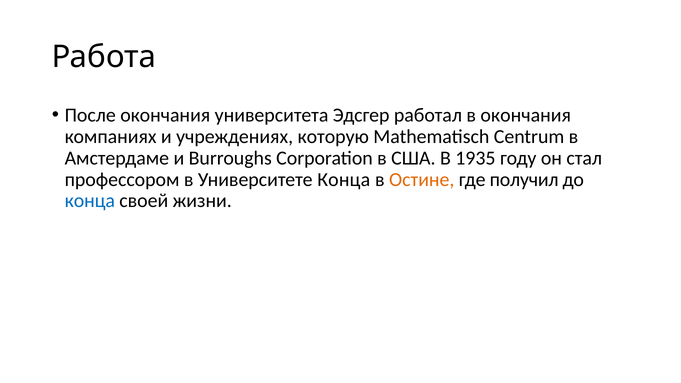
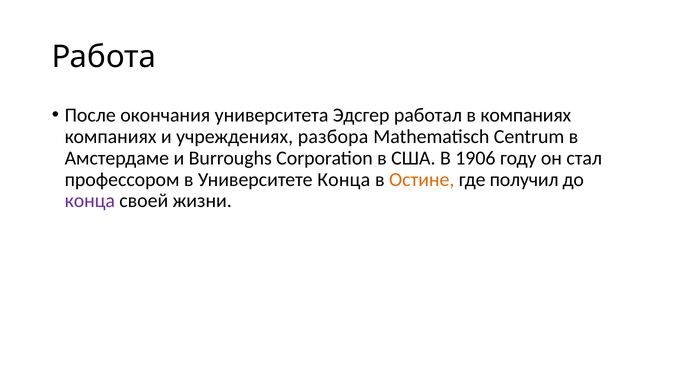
в окончания: окончания -> компаниях (526, 115)
которую: которую -> разбора (333, 137)
1935: 1935 -> 1906 (475, 158)
конца colour: blue -> purple (90, 201)
